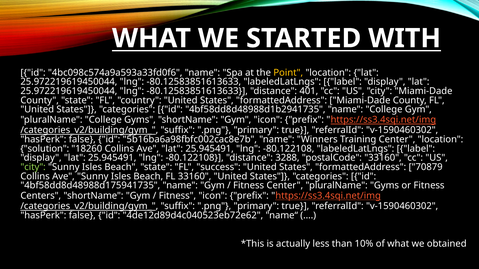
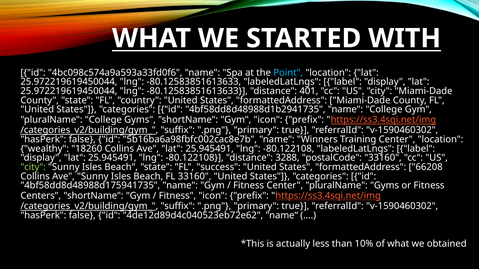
Point colour: yellow -> light blue (288, 73)
solution: solution -> wealthy (45, 149)
70879: 70879 -> 66208 (426, 167)
